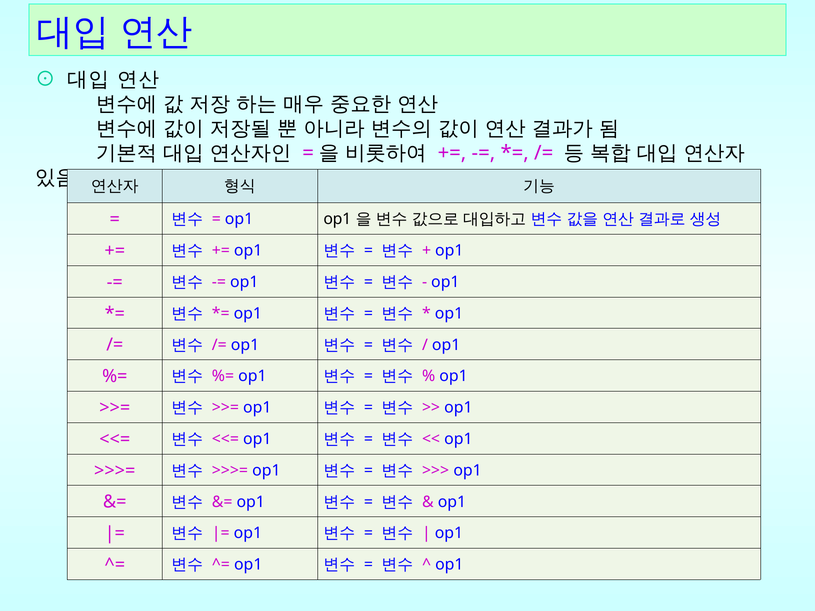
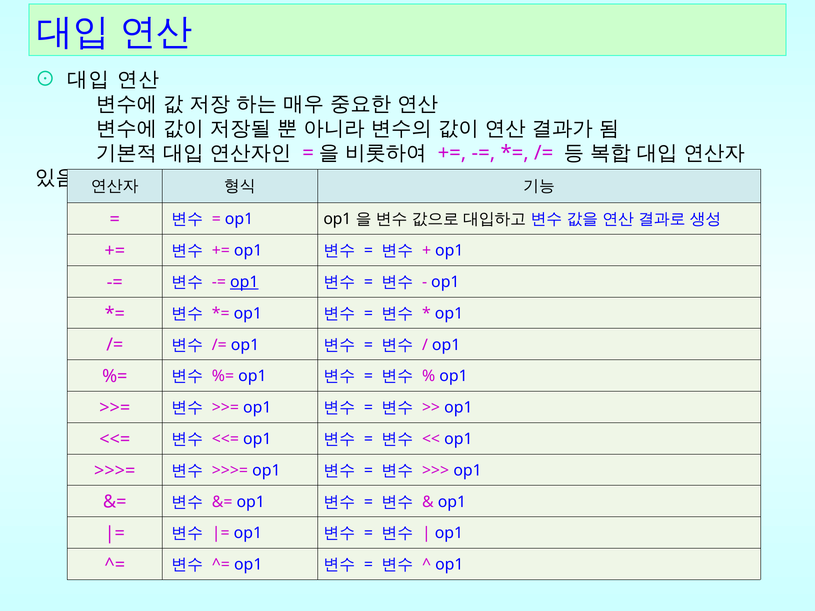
op1 underline: none -> present (244, 282)
